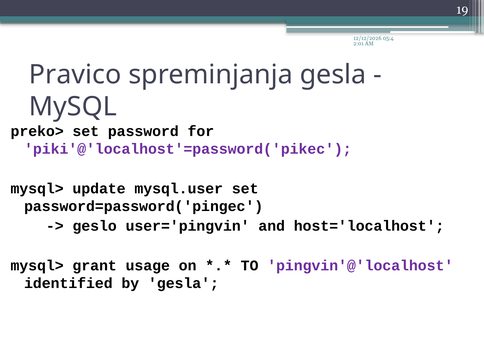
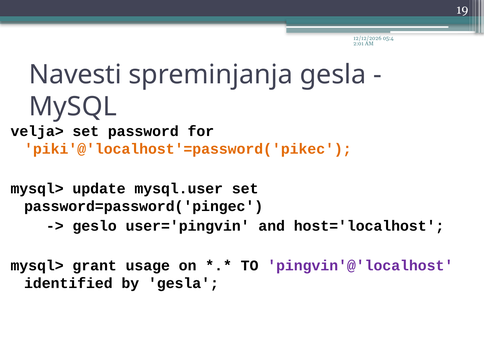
Pravico: Pravico -> Navesti (75, 74)
preko>: preko> -> velja> (37, 131)
piki'@'localhost'=password('pikec colour: purple -> orange (188, 149)
